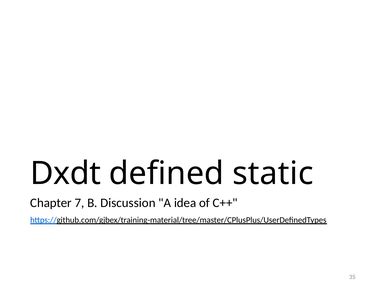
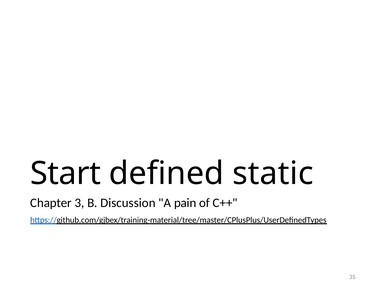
Dxdt: Dxdt -> Start (66, 173)
7: 7 -> 3 (79, 203)
idea: idea -> pain (185, 203)
